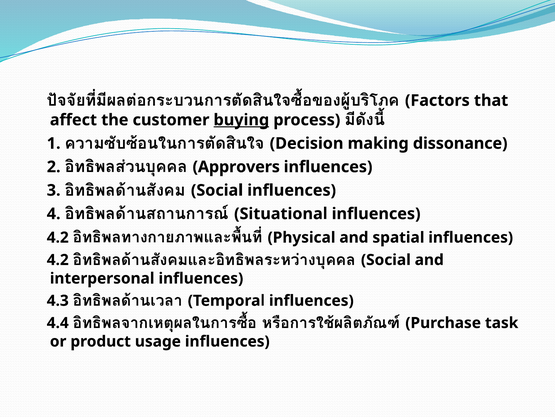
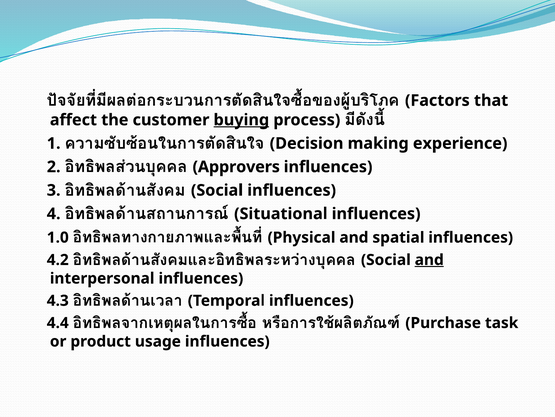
dissonance: dissonance -> experience (460, 143)
4.2: 4.2 -> 1.0 (58, 237)
and underline: none -> present (429, 259)
